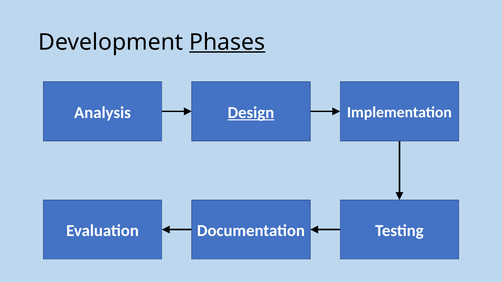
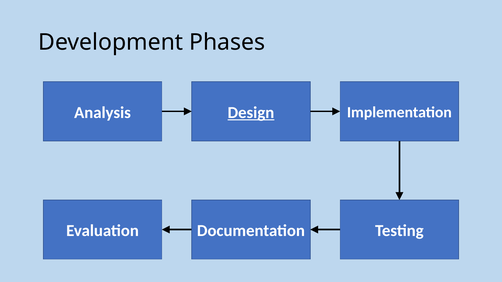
Phases underline: present -> none (227, 42)
